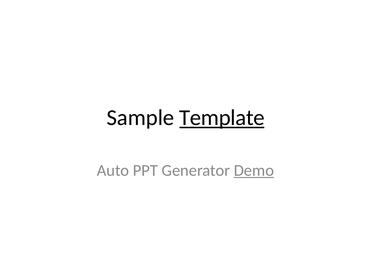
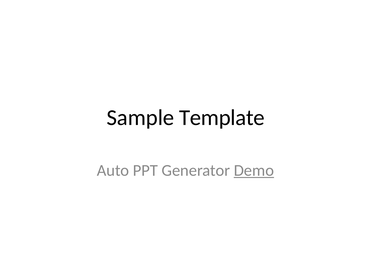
Template underline: present -> none (222, 118)
